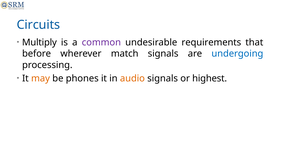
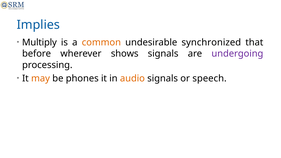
Circuits: Circuits -> Implies (38, 25)
common colour: purple -> orange (101, 42)
requirements: requirements -> synchronized (211, 42)
match: match -> shows (125, 54)
undergoing colour: blue -> purple (237, 54)
highest: highest -> speech (210, 78)
